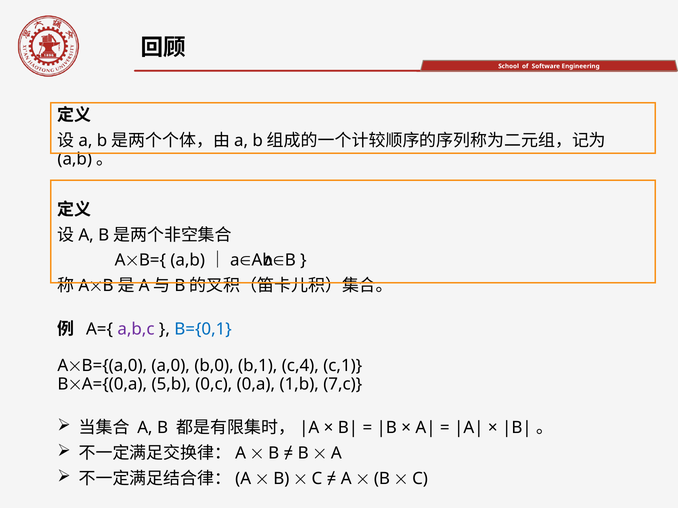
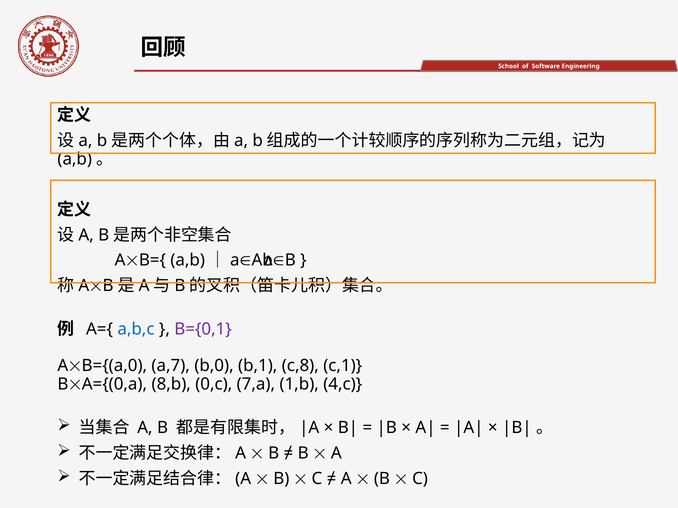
a,b,c colour: purple -> blue (136, 330)
B={0,1 colour: blue -> purple (203, 330)
a,0: a,0 -> a,7 (171, 366)
c,4: c,4 -> c,8 (300, 366)
5,b: 5,b -> 8,b (171, 385)
0,a: 0,a -> 7,a (256, 385)
7,c: 7,c -> 4,c (343, 385)
